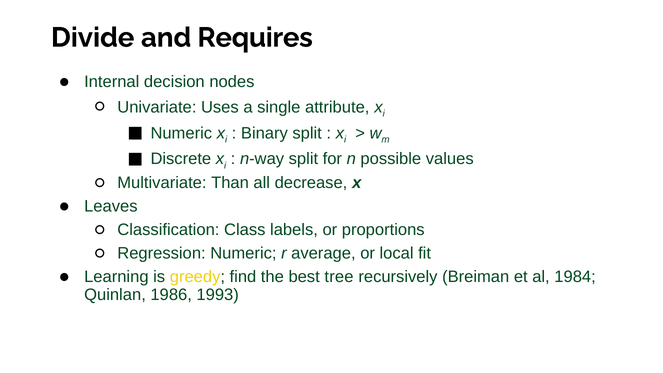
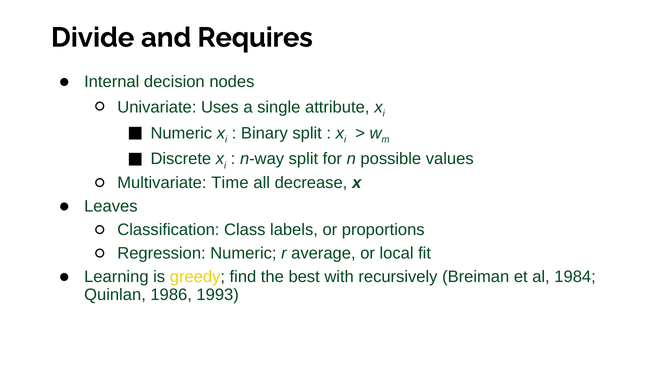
Than: Than -> Time (230, 183)
tree: tree -> with (339, 277)
